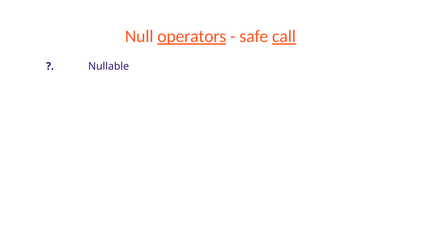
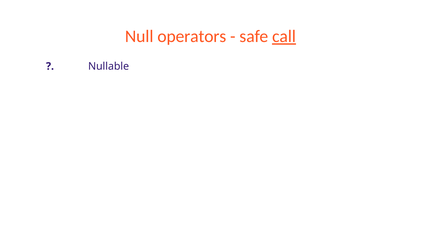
operators underline: present -> none (192, 36)
